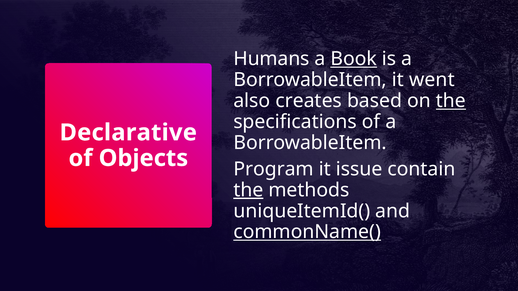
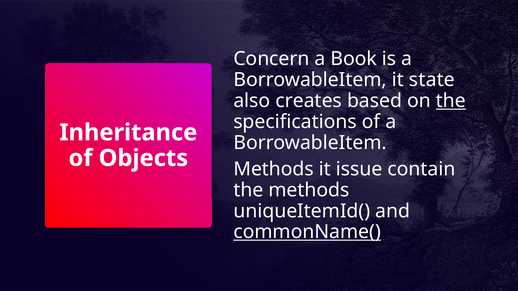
Humans: Humans -> Concern (271, 59)
Book underline: present -> none (354, 59)
went: went -> state (432, 80)
Declarative: Declarative -> Inheritance (128, 133)
Program: Program -> Methods (274, 169)
the underline: present -> none (248, 190)
